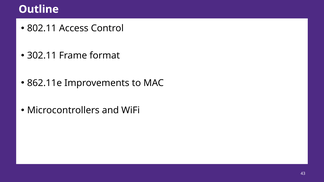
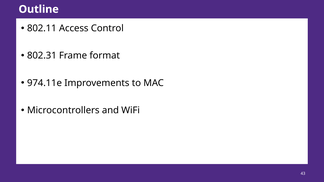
302.11: 302.11 -> 802.31 (42, 56)
862.11e: 862.11e -> 974.11e (44, 83)
